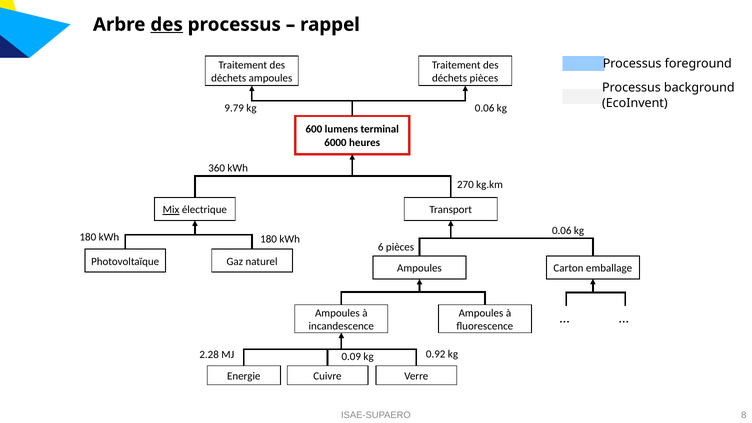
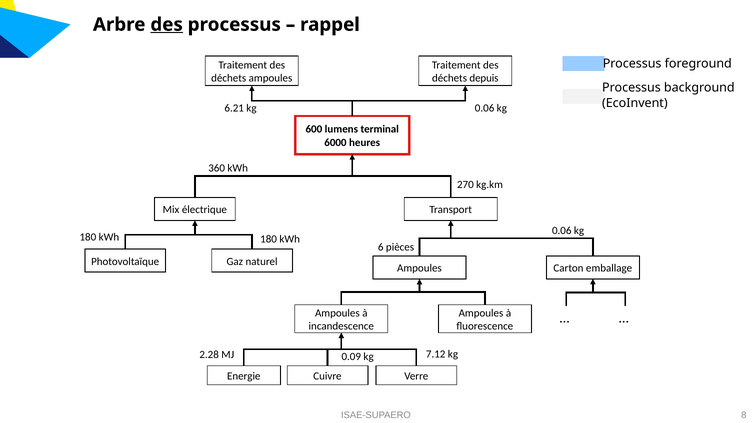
déchets pièces: pièces -> depuis (484, 78)
9.79: 9.79 -> 6.21 (234, 108)
Mix underline: present -> none (171, 210)
0.92: 0.92 -> 7.12 (436, 354)
